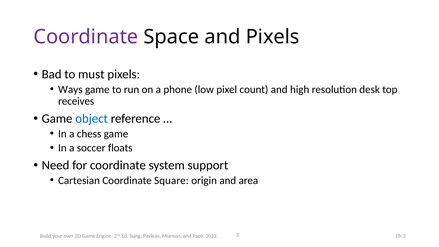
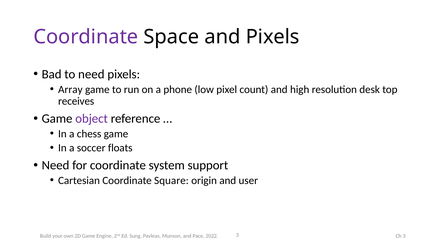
to must: must -> need (91, 74)
Ways: Ways -> Array (70, 89)
object colour: blue -> purple (92, 119)
area: area -> user (248, 180)
